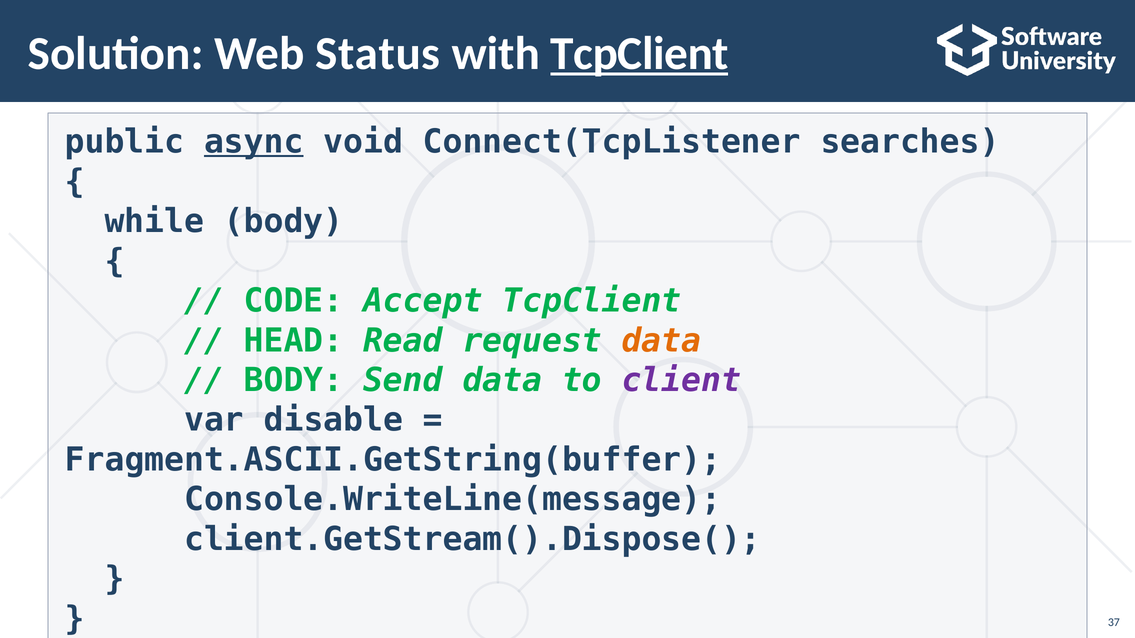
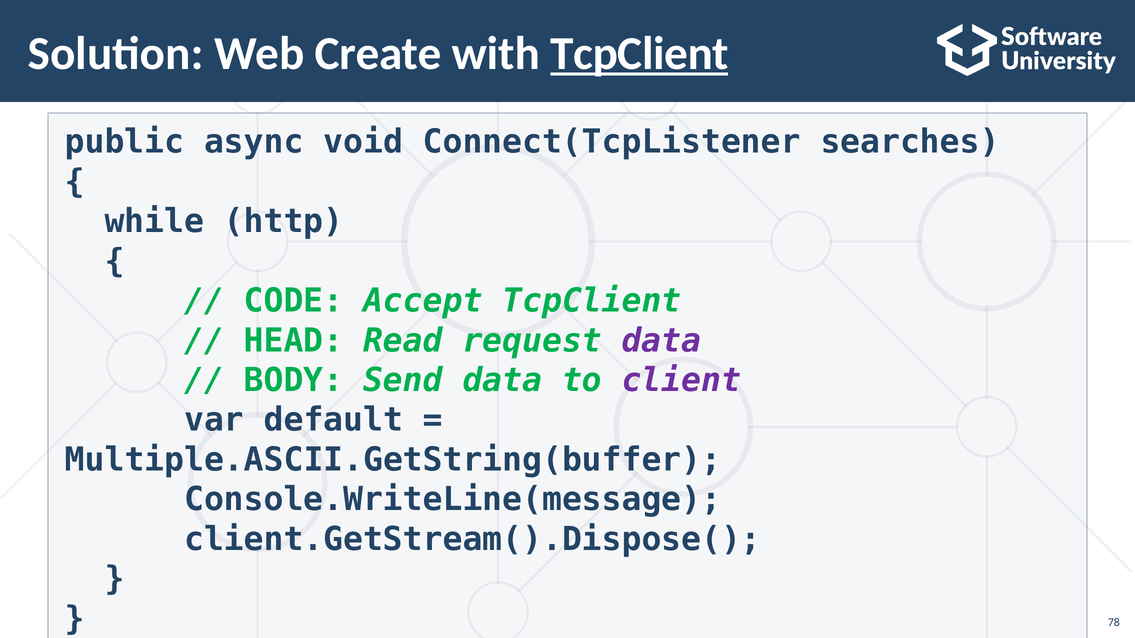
Status: Status -> Create (378, 54)
async underline: present -> none (254, 142)
while body: body -> http (284, 222)
data colour: orange -> purple (661, 341)
disable: disable -> default (333, 420)
Fragment.ASCII.GetString(buffer: Fragment.ASCII.GetString(buffer -> Multiple.ASCII.GetString(buffer (393, 460)
37: 37 -> 78 (1114, 623)
